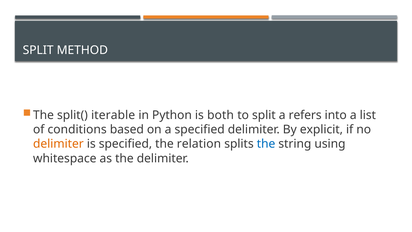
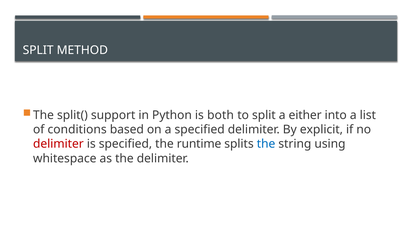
iterable: iterable -> support (113, 115)
refers: refers -> either (305, 115)
delimiter colour: orange -> red (58, 144)
relation: relation -> runtime (199, 144)
